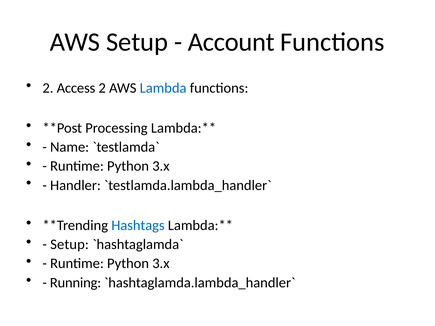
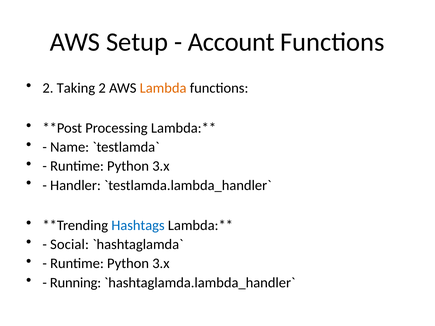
Access: Access -> Taking (76, 88)
Lambda colour: blue -> orange (163, 88)
Setup: Setup -> Social (70, 245)
